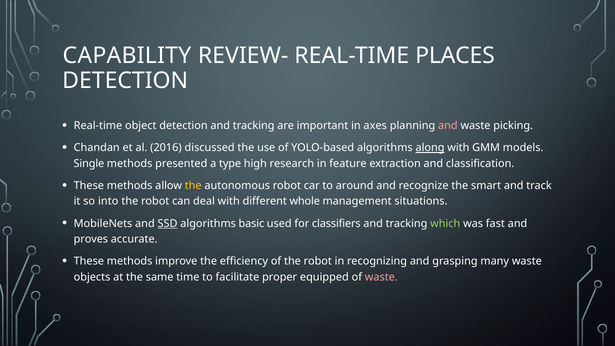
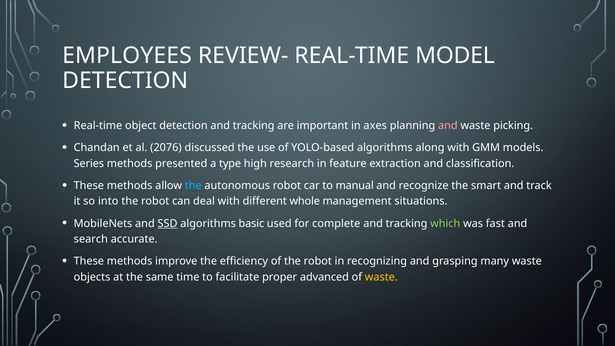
CAPABILITY: CAPABILITY -> EMPLOYEES (127, 56)
PLACES: PLACES -> MODEL (455, 56)
2016: 2016 -> 2076 (166, 148)
along underline: present -> none (430, 148)
Single: Single -> Series (89, 163)
the colour: yellow -> light blue (193, 186)
around: around -> manual (355, 186)
classifiers: classifiers -> complete (336, 223)
proves: proves -> search (91, 239)
equipped: equipped -> advanced (324, 277)
waste colour: pink -> yellow (381, 277)
